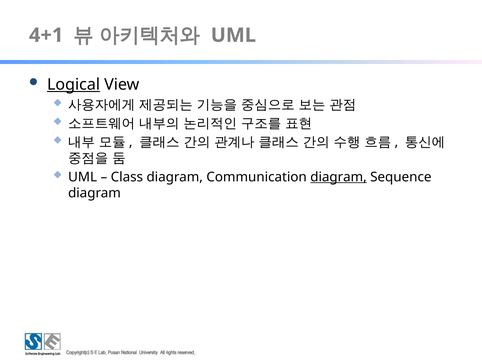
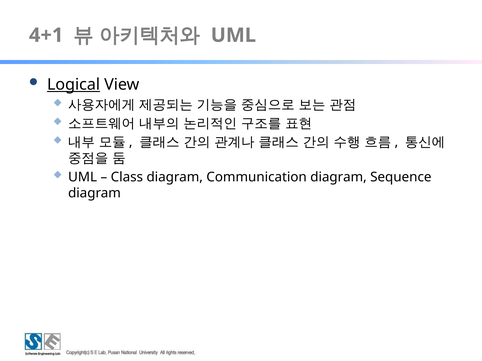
diagram underline: present -> none (338, 177)
